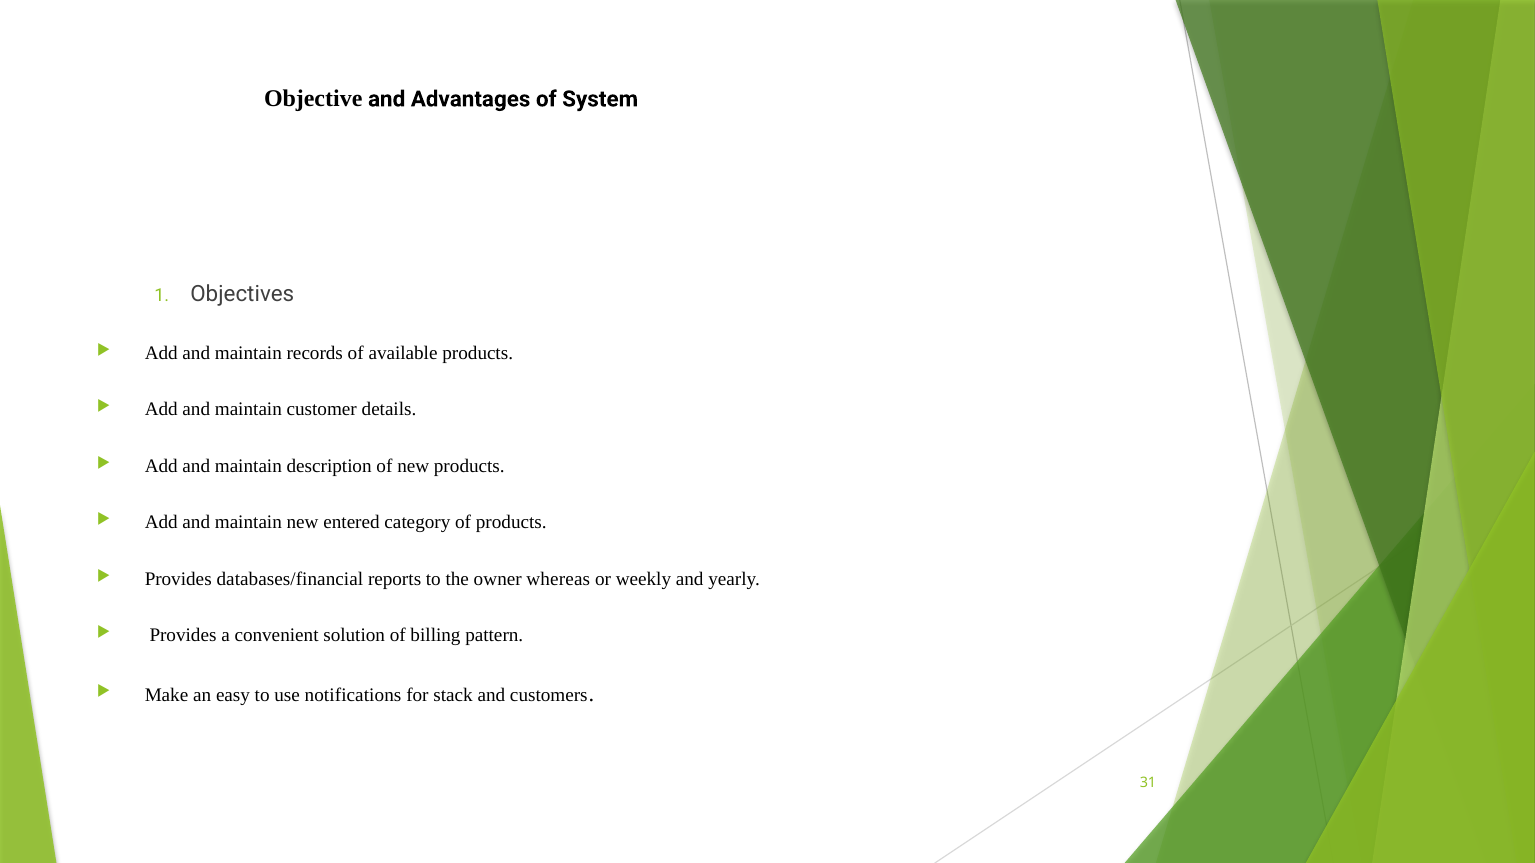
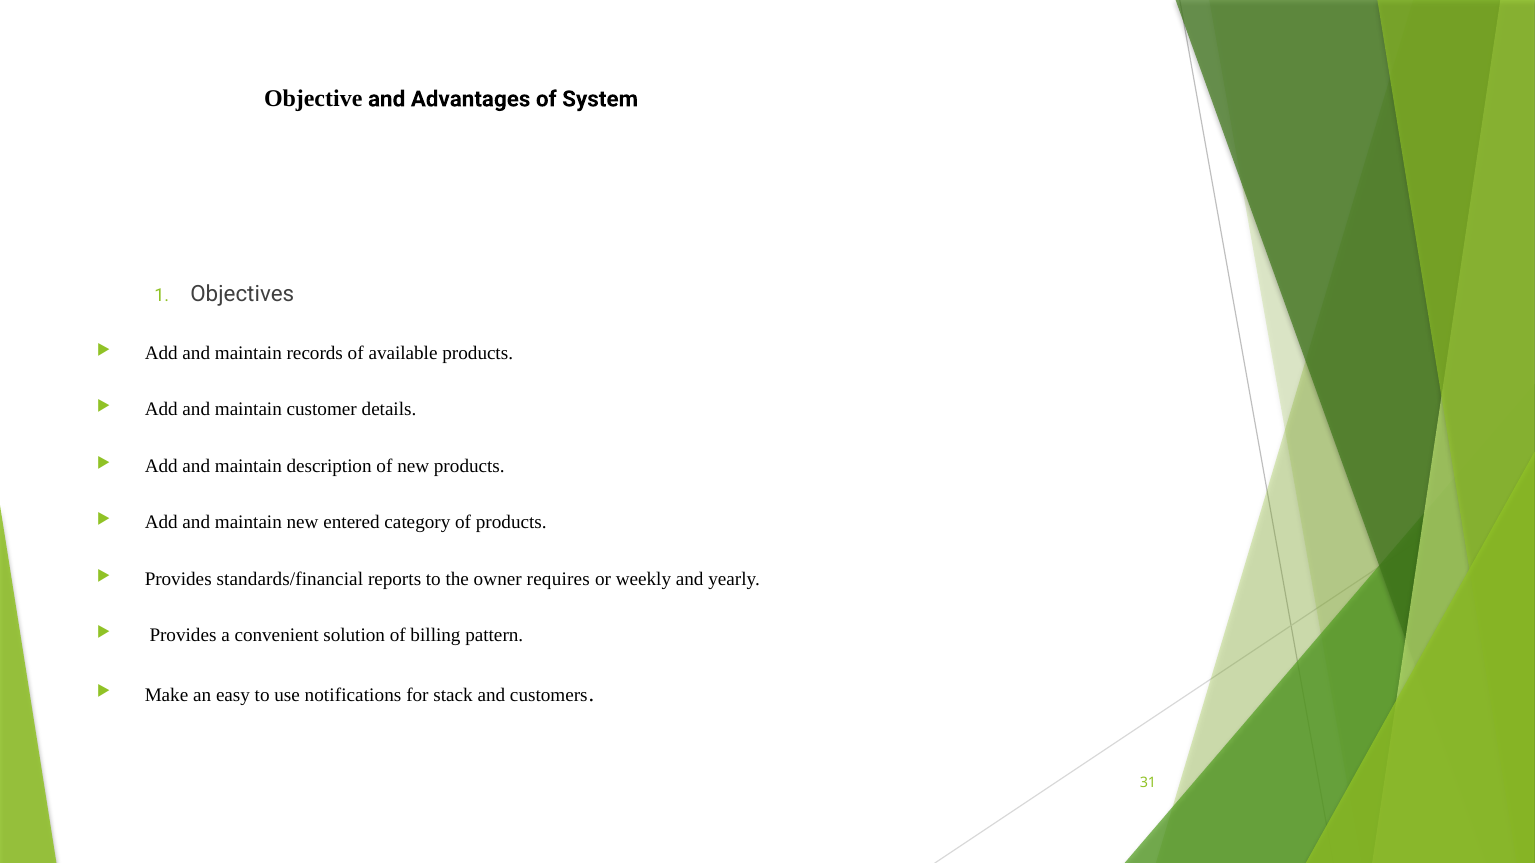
databases/financial: databases/financial -> standards/financial (290, 579)
whereas: whereas -> requires (558, 579)
